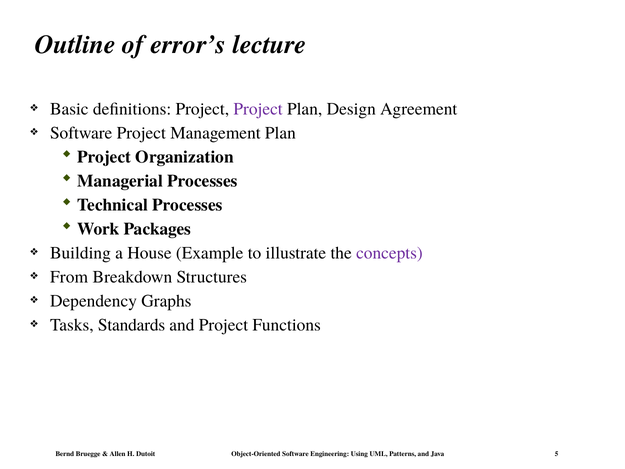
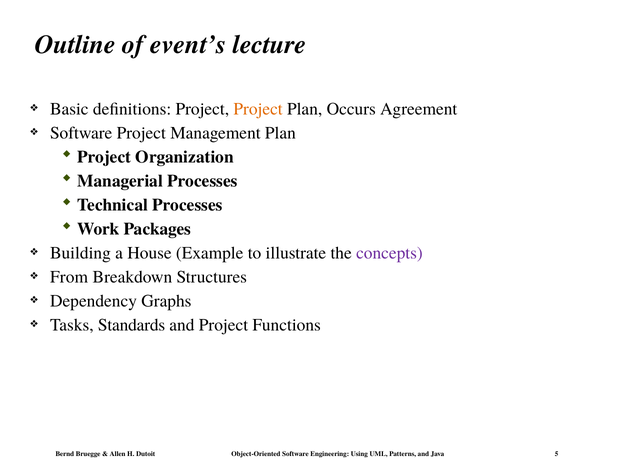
error’s: error’s -> event’s (188, 45)
Project colour: purple -> orange (258, 109)
Design: Design -> Occurs (351, 109)
